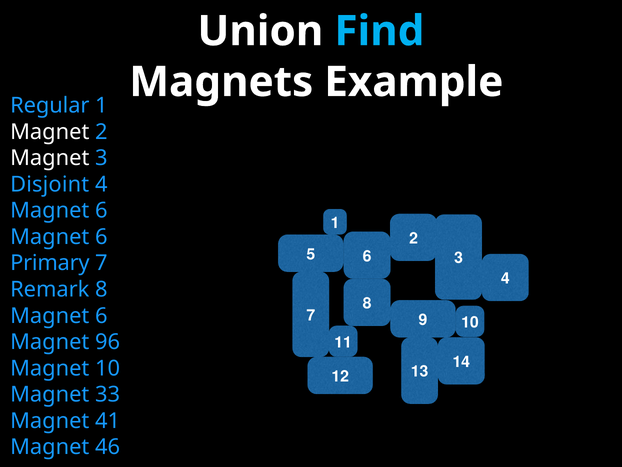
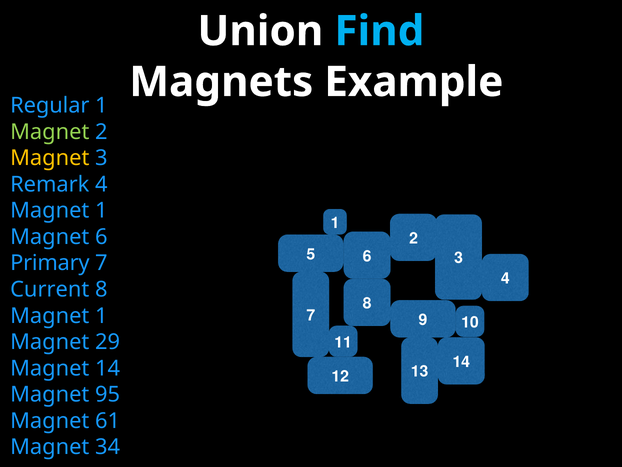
Magnet colour: white -> light green (50, 132)
Magnet colour: white -> yellow (50, 158)
Disjoint: Disjoint -> Remark (50, 184)
6: 6 -> 1 (101, 210)
Remark: Remark -> Current (50, 289)
6: 6 -> 1 (101, 315)
96: 96 -> 29 (108, 342)
Magnet 10: 10 -> 14 (108, 368)
33: 33 -> 95 (108, 394)
41: 41 -> 61 (108, 420)
46: 46 -> 34 (108, 447)
